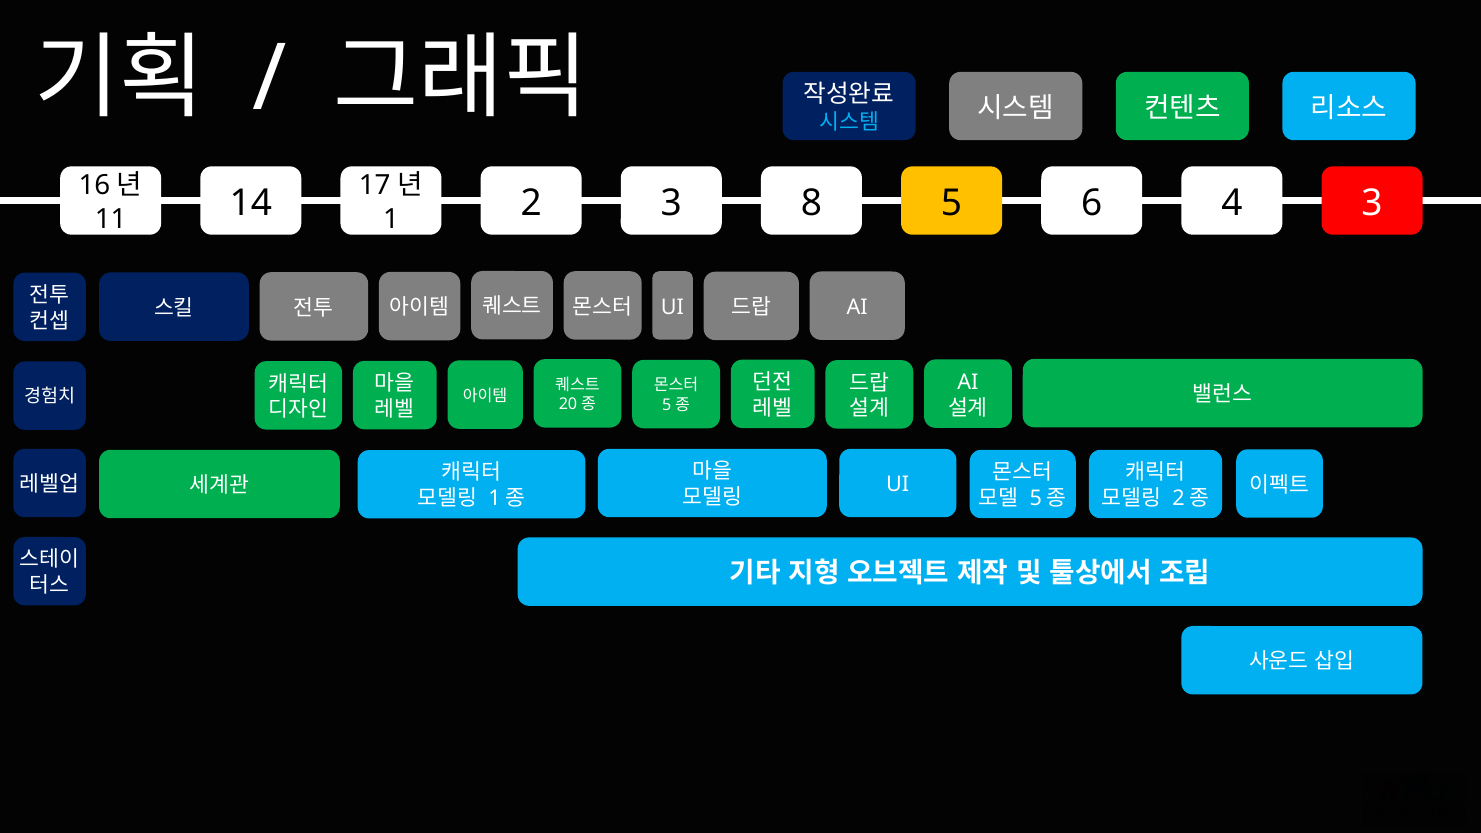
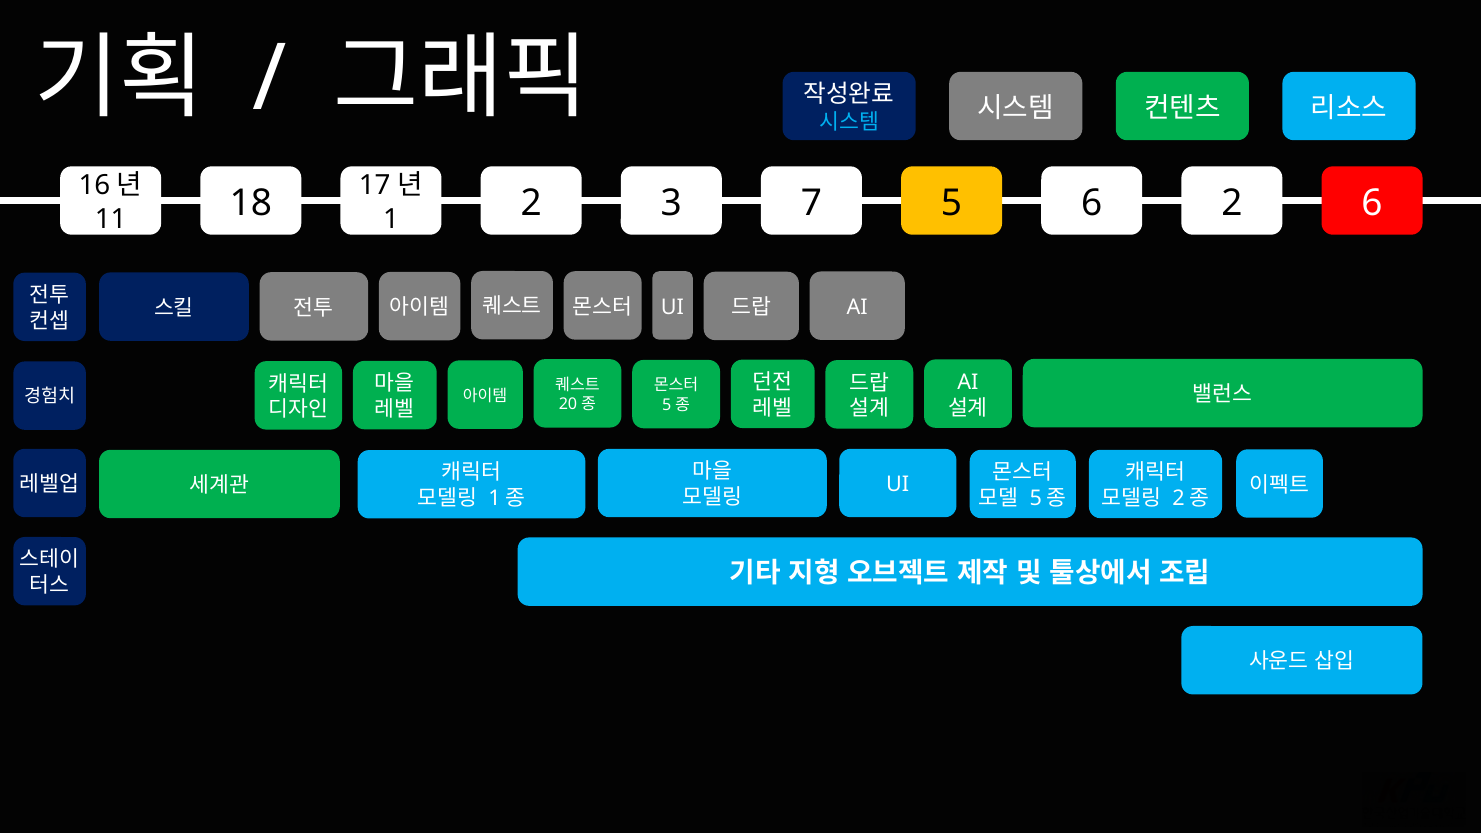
8: 8 -> 7 (811, 203)
6 4: 4 -> 2 (1232, 203)
5 3: 3 -> 6 (1372, 203)
14: 14 -> 18 (251, 203)
